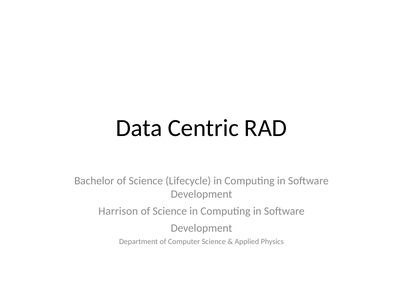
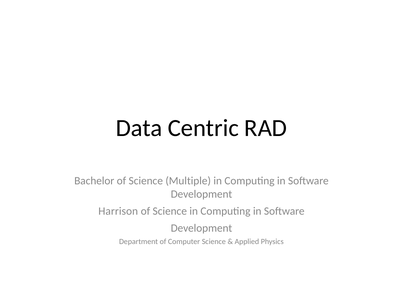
Lifecycle: Lifecycle -> Multiple (188, 181)
